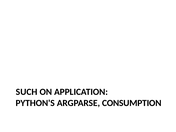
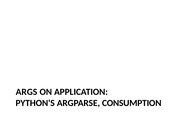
SUCH: SUCH -> ARGS (27, 92)
